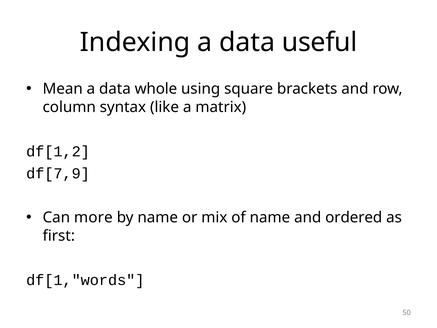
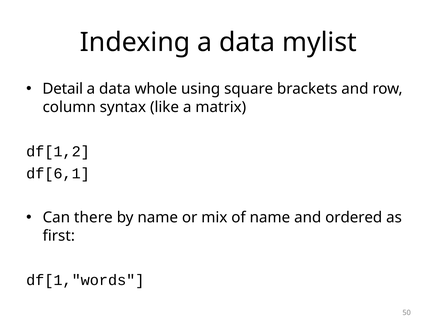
useful: useful -> mylist (320, 42)
Mean: Mean -> Detail (63, 89)
df[7,9: df[7,9 -> df[6,1 (58, 173)
more: more -> there (93, 217)
